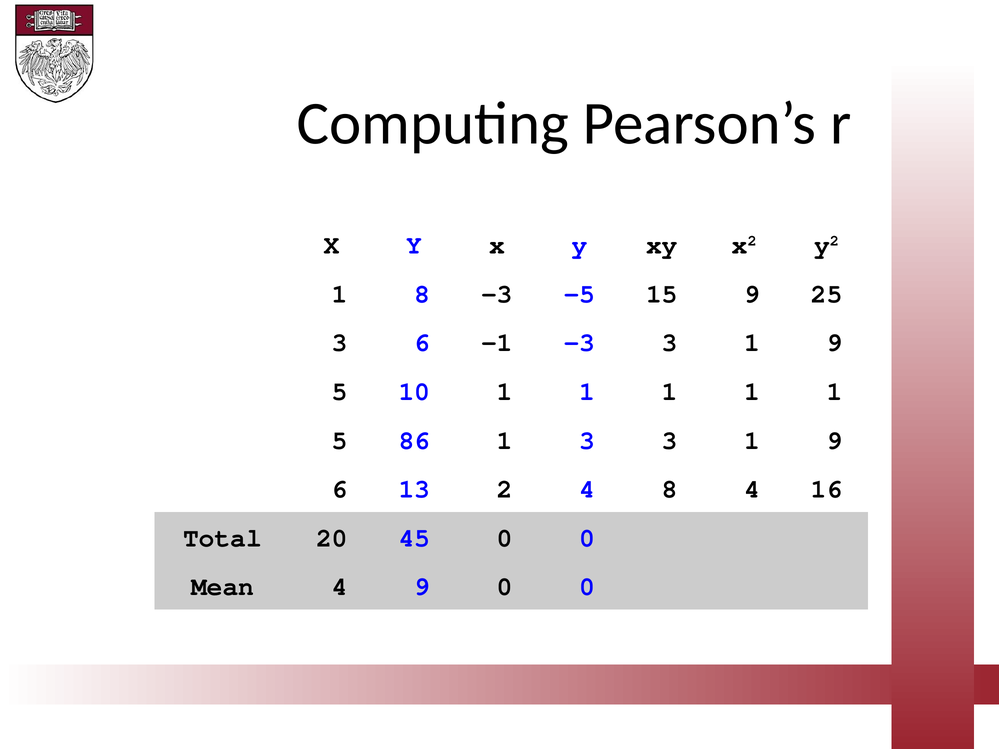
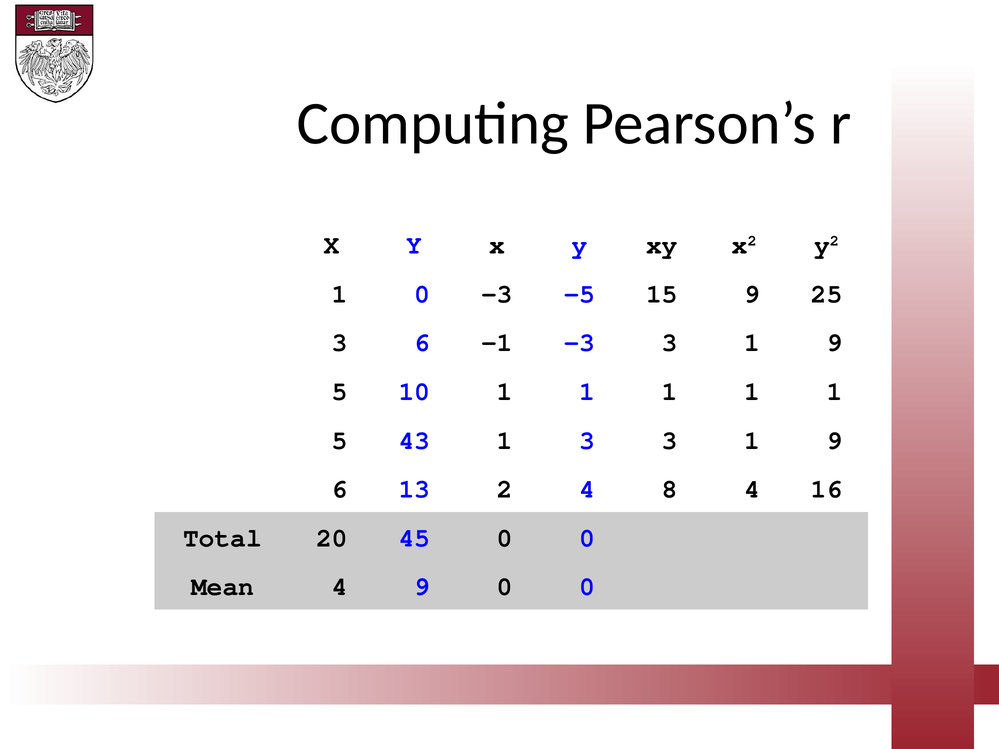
1 8: 8 -> 0 (422, 294)
86: 86 -> 43 (414, 441)
